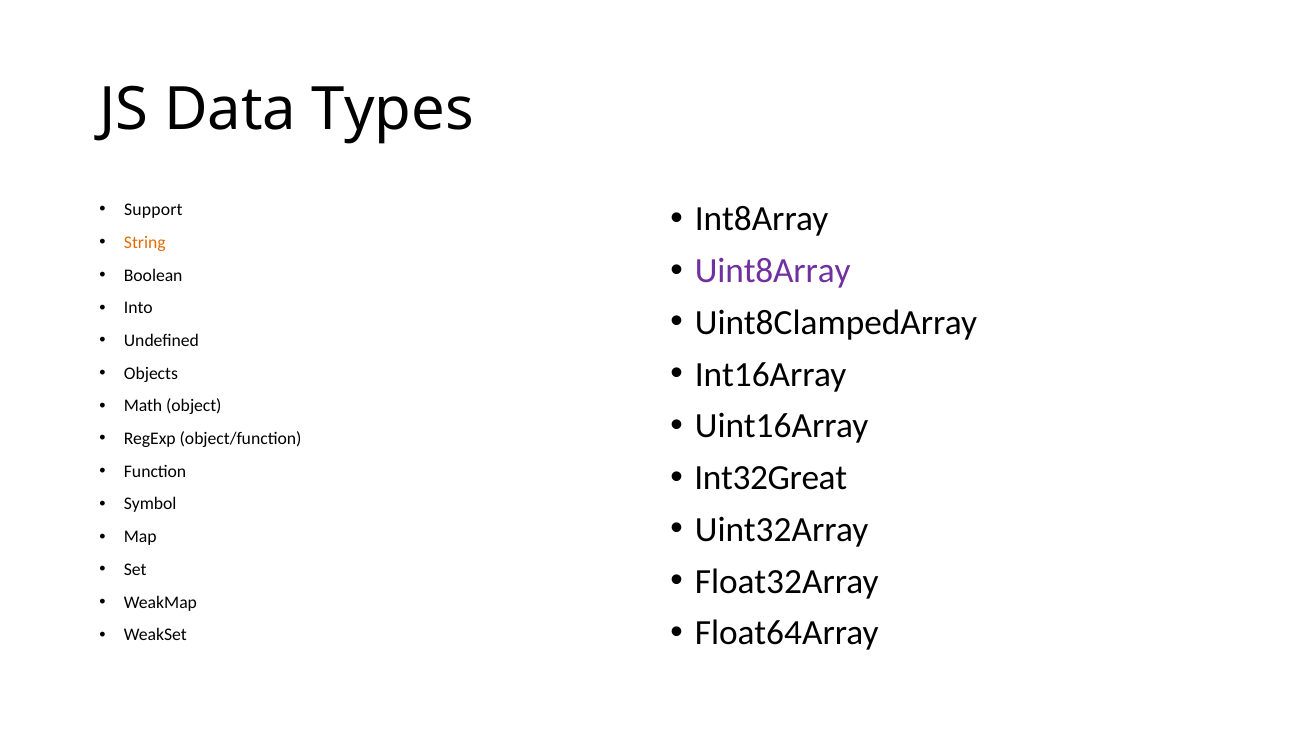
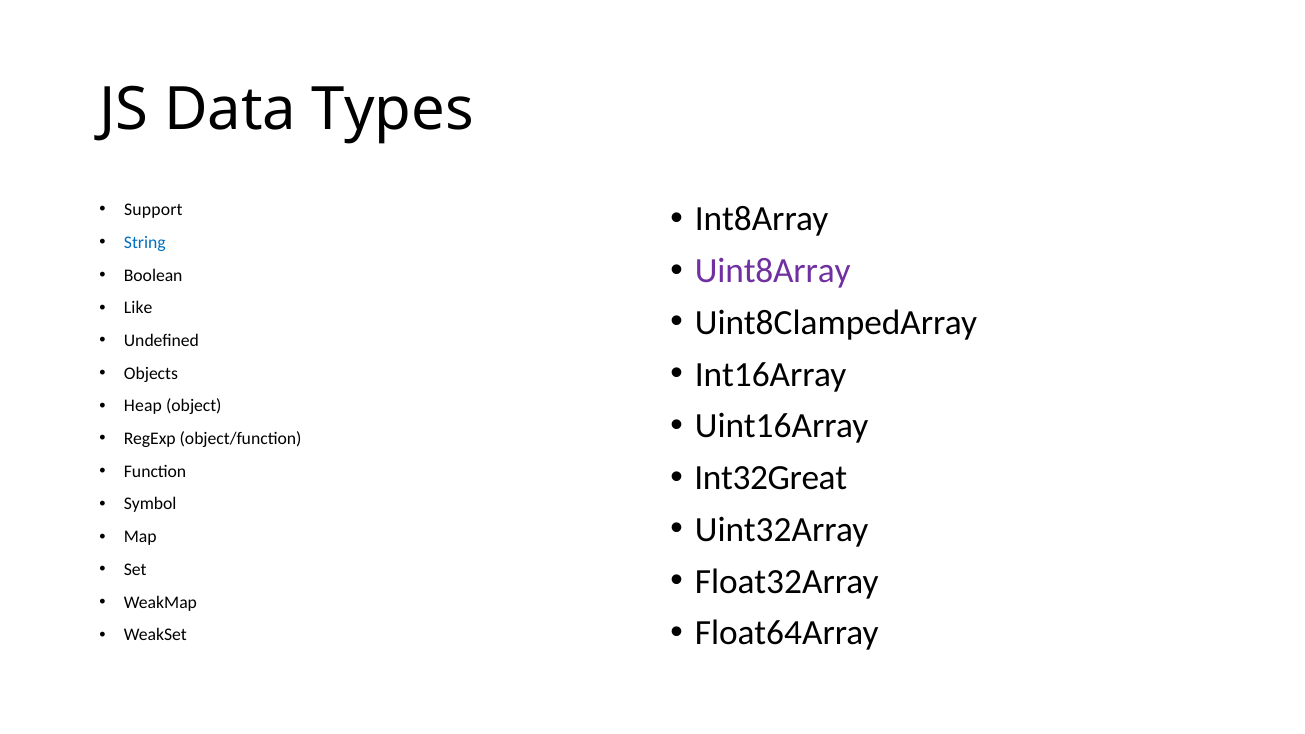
String colour: orange -> blue (145, 242)
Into: Into -> Like (138, 308)
Math: Math -> Heap (143, 406)
